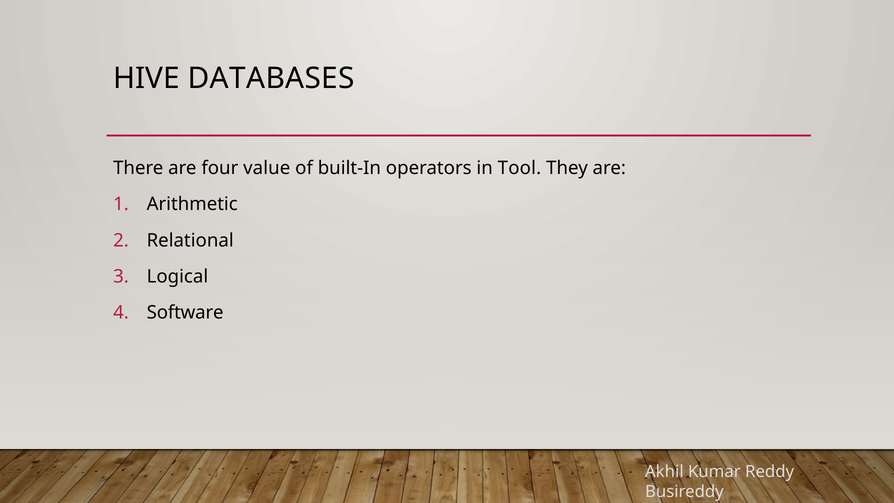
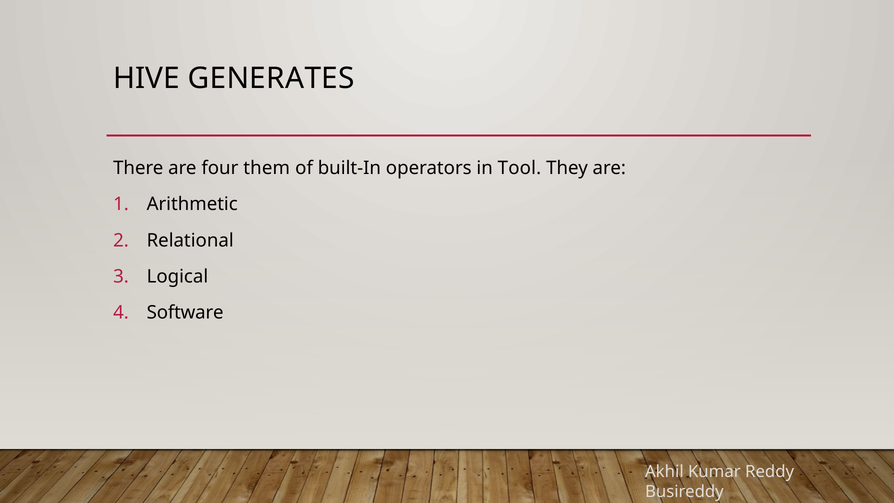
DATABASES: DATABASES -> GENERATES (271, 78)
value: value -> them (267, 168)
